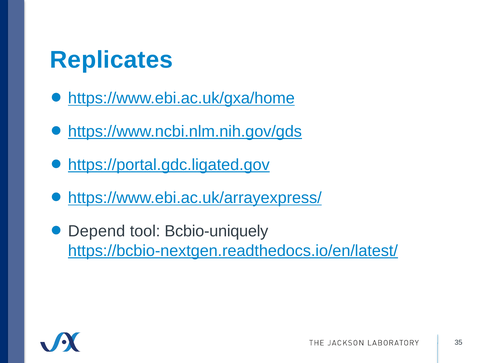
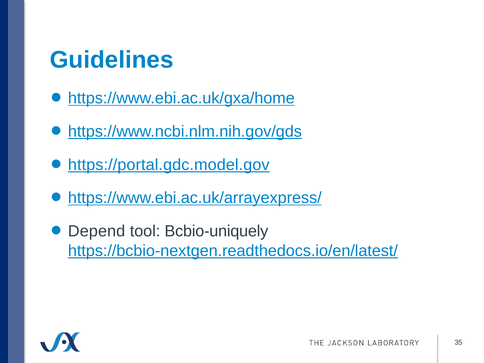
Replicates: Replicates -> Guidelines (112, 60)
https://portal.gdc.ligated.gov: https://portal.gdc.ligated.gov -> https://portal.gdc.model.gov (169, 165)
